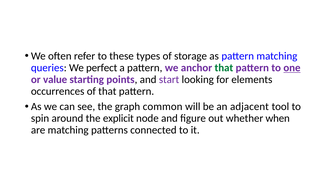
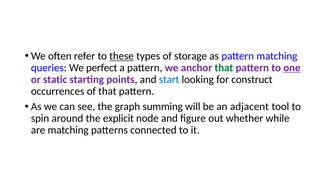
these underline: none -> present (122, 56)
value: value -> static (55, 79)
start colour: purple -> blue (169, 79)
elements: elements -> construct (252, 79)
common: common -> summing (163, 106)
when: when -> while (278, 118)
